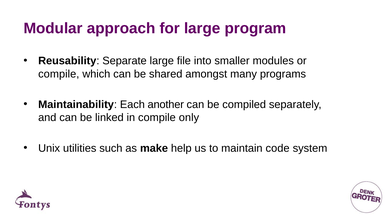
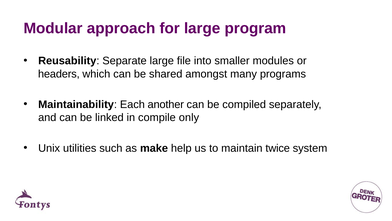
compile: compile -> headers (59, 74)
code: code -> twice (278, 148)
